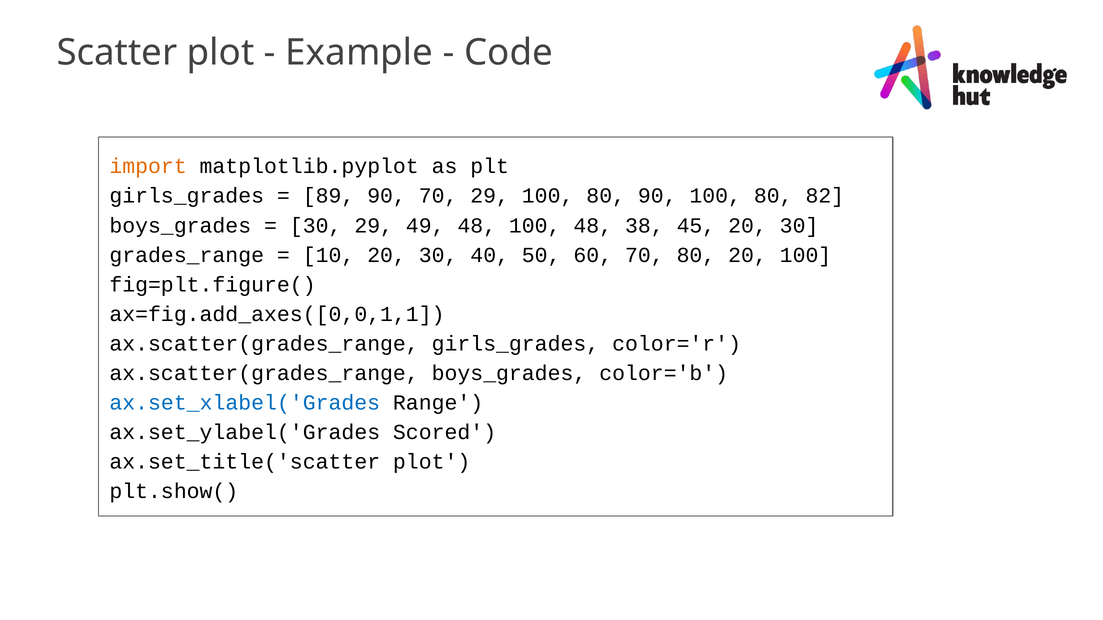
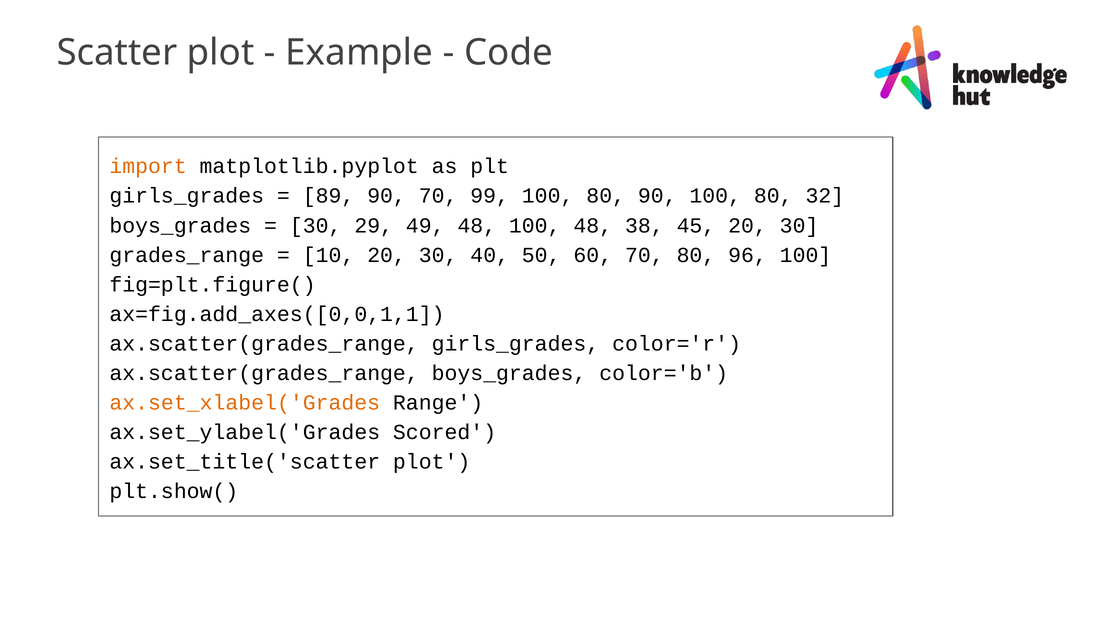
70 29: 29 -> 99 (490, 196)
82: 82 -> 32 (825, 196)
80 20: 20 -> 96 (748, 255)
ax.set_xlabel('Grades colour: blue -> orange (245, 403)
